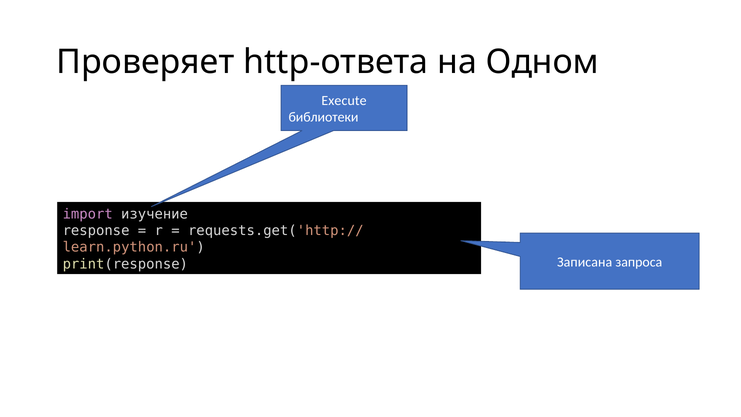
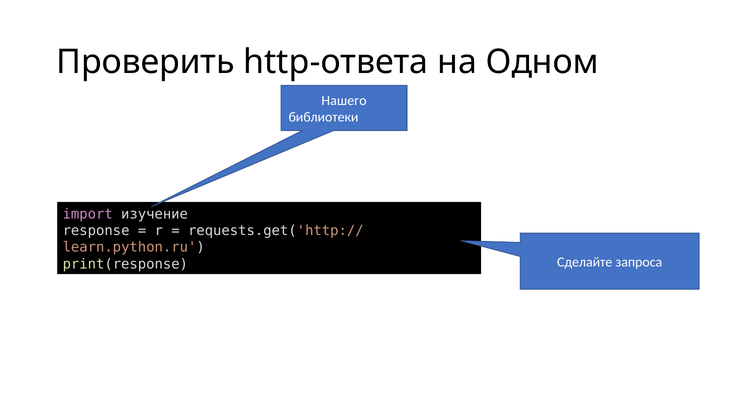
Проверяет: Проверяет -> Проверить (146, 62)
Execute: Execute -> Нашего (344, 101)
Записана: Записана -> Сделайте (585, 262)
